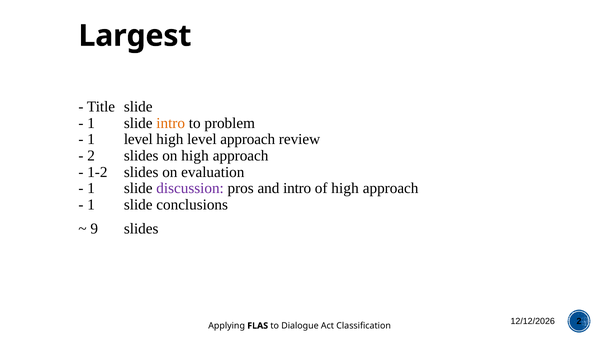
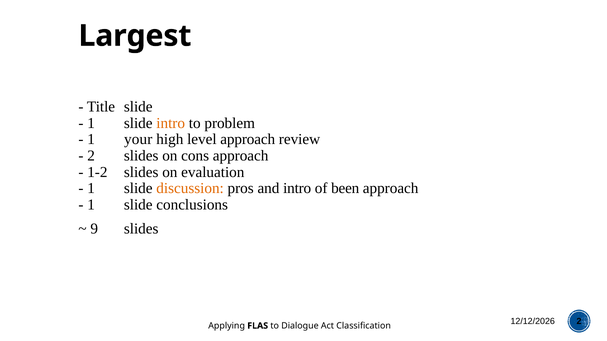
1 level: level -> your (138, 140)
on high: high -> cons (195, 156)
discussion colour: purple -> orange (190, 189)
of high: high -> been (345, 189)
